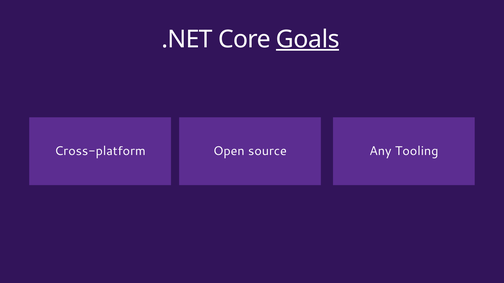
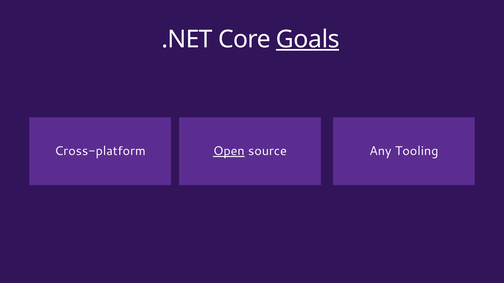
Open underline: none -> present (229, 151)
